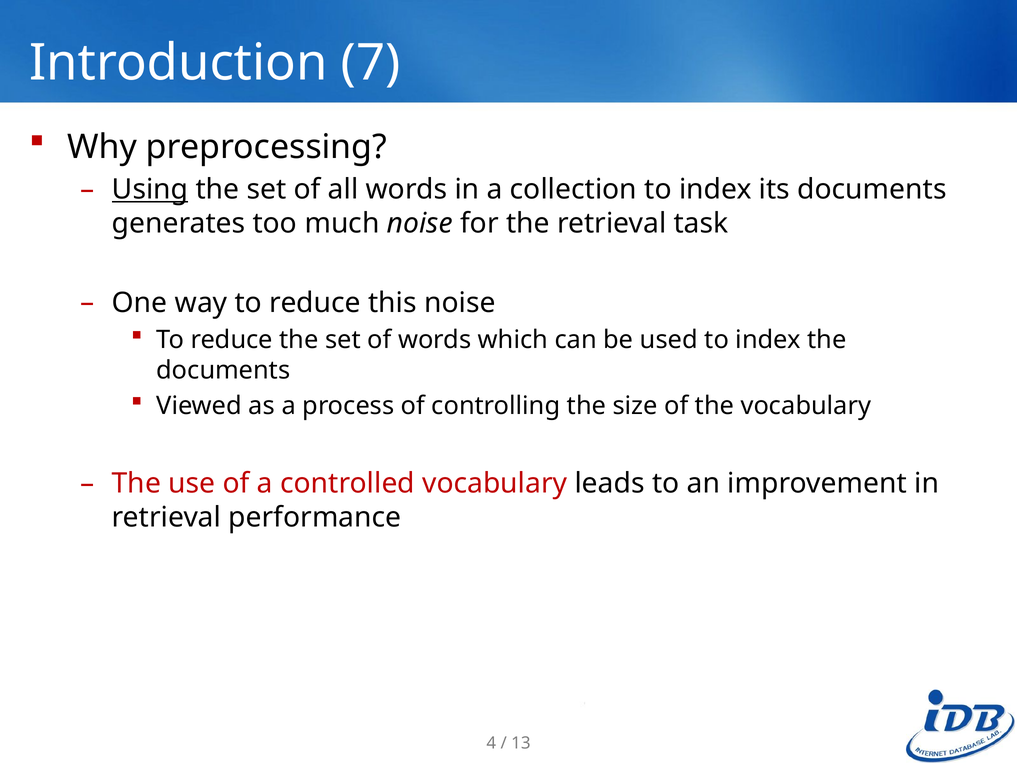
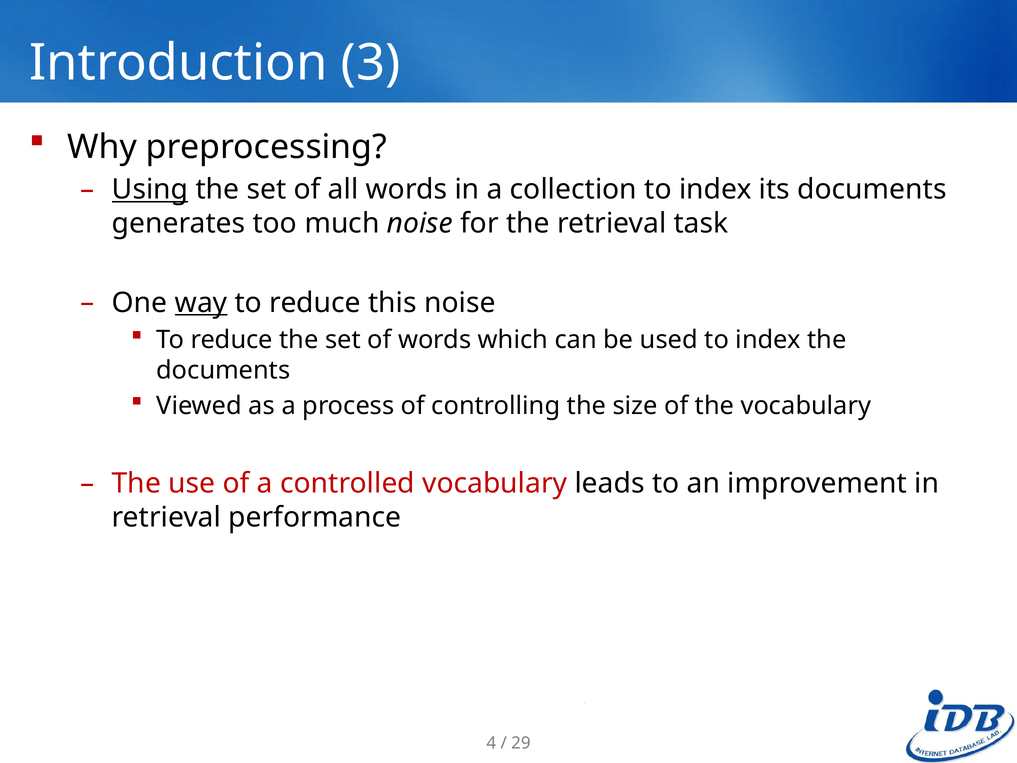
7: 7 -> 3 (371, 63)
way underline: none -> present (201, 303)
13: 13 -> 29 (521, 743)
